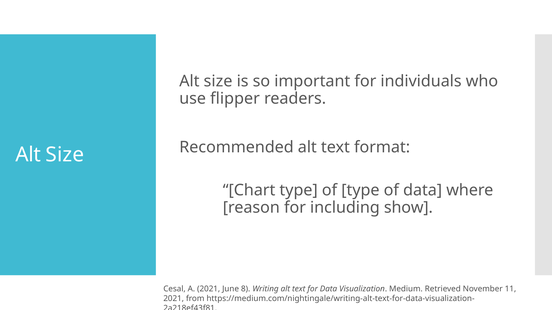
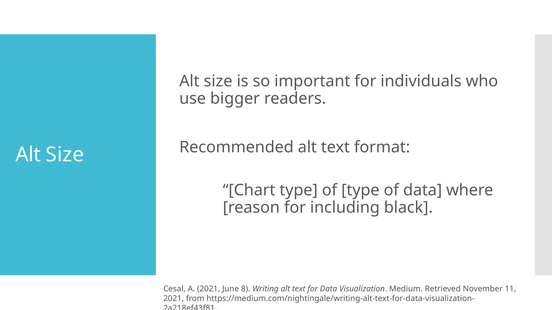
flipper: flipper -> bigger (235, 99)
show: show -> black (408, 208)
